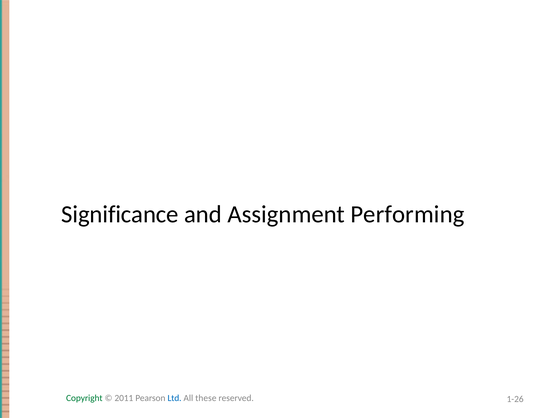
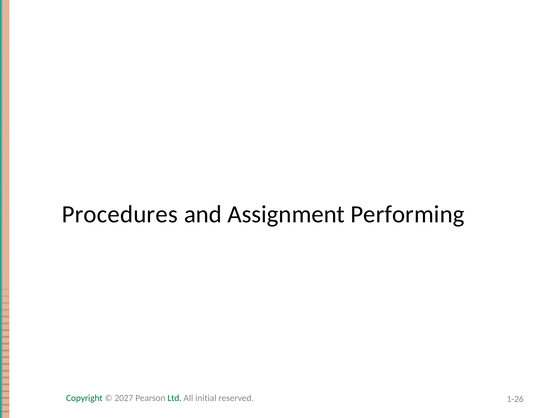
Significance: Significance -> Procedures (120, 214)
2011: 2011 -> 2027 (124, 398)
Ltd colour: blue -> green (175, 398)
these: these -> initial (206, 398)
